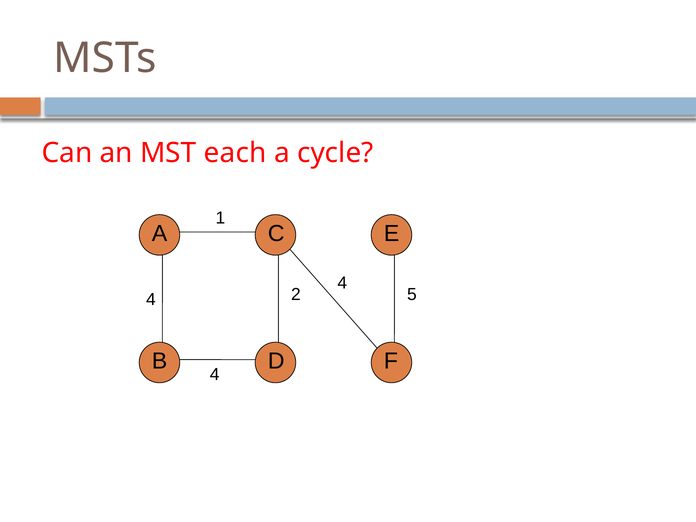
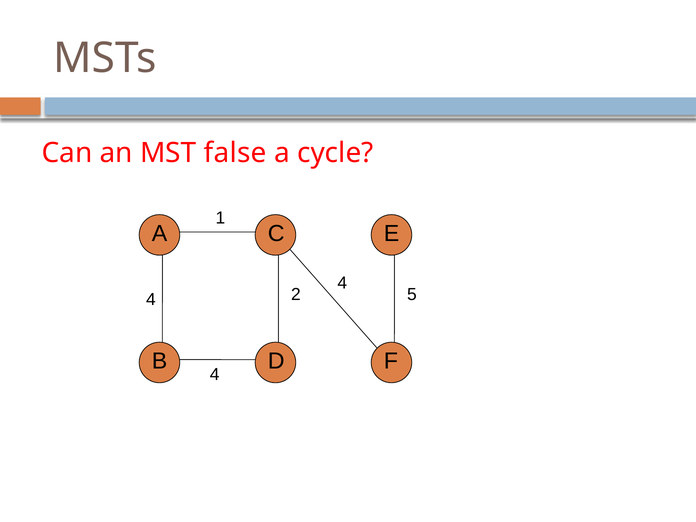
each: each -> false (235, 153)
